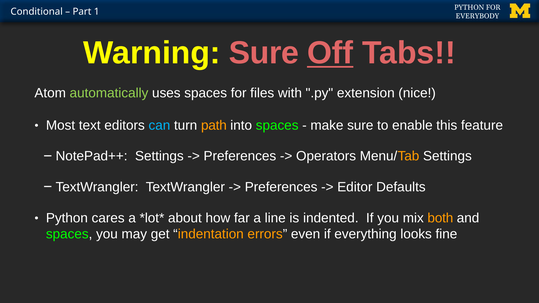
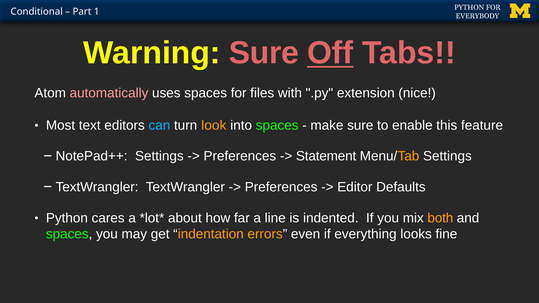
automatically colour: light green -> pink (109, 93)
path: path -> look (214, 125)
Operators: Operators -> Statement (326, 156)
